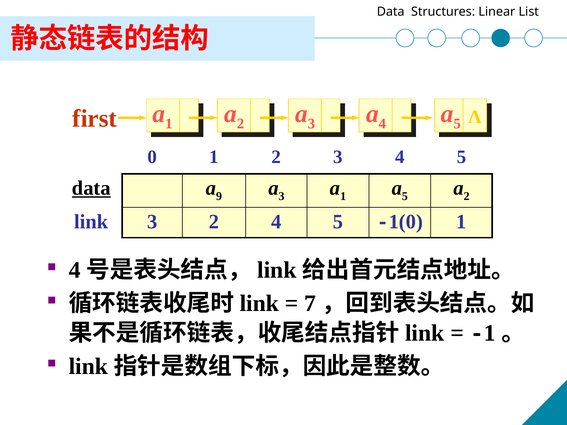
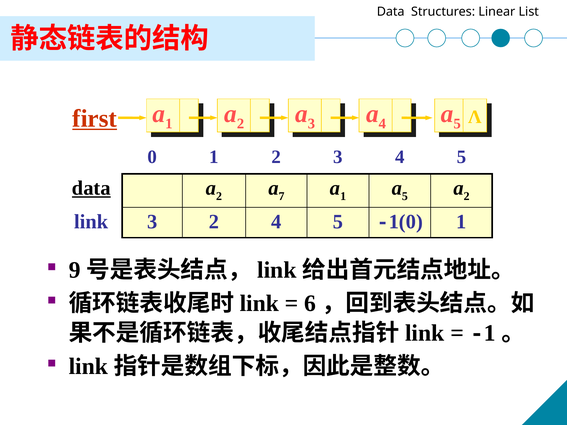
first underline: none -> present (95, 119)
9: 9 -> 2 (219, 196)
3: 3 -> 7 (282, 196)
4: 4 -> 9 (75, 270)
7: 7 -> 6 (310, 304)
